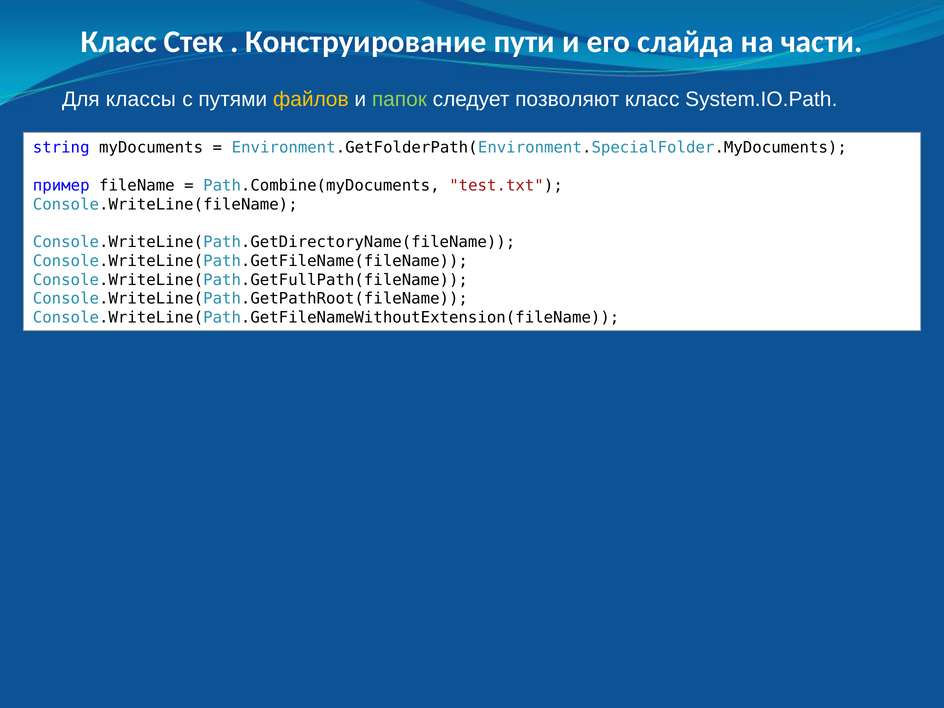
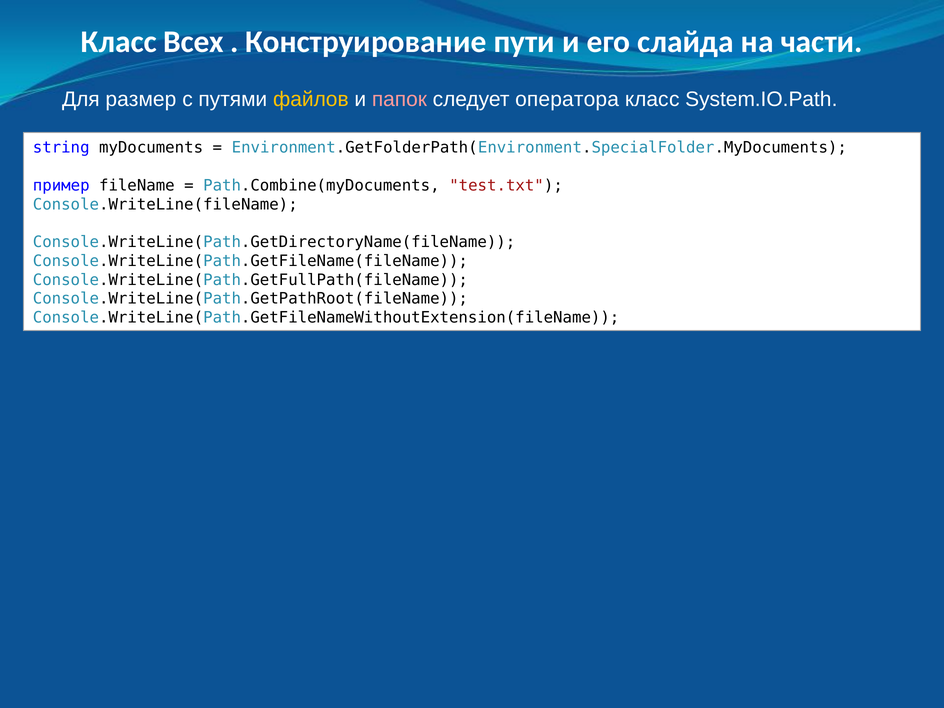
Стек: Стек -> Всех (194, 42)
классы: классы -> размер (141, 99)
папок colour: light green -> pink (399, 99)
позволяют: позволяют -> оператора (567, 99)
